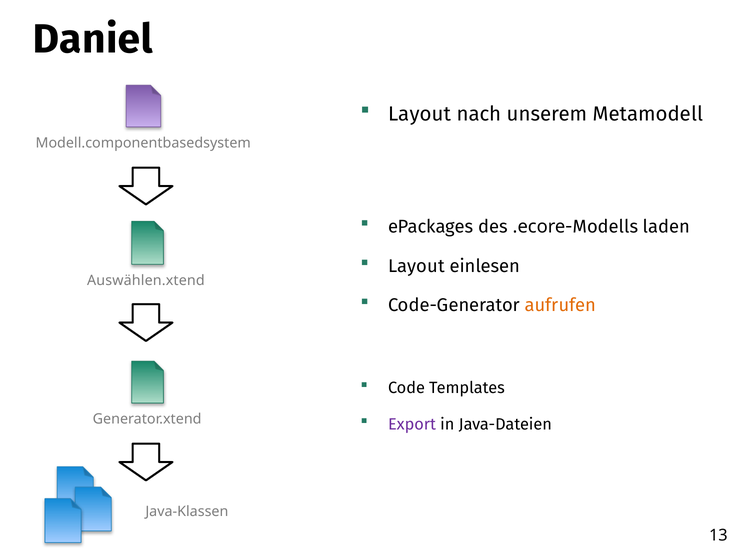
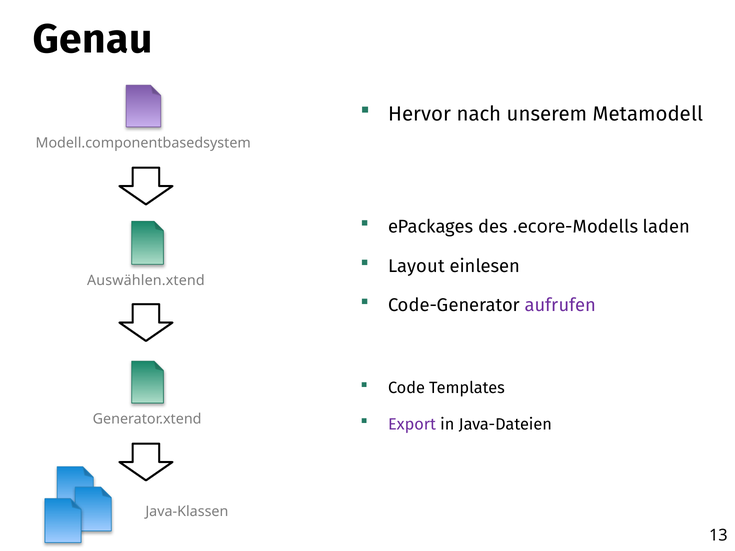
Daniel: Daniel -> Genau (93, 39)
Layout: Layout -> Hervor (420, 114)
aufrufen colour: orange -> purple (560, 305)
